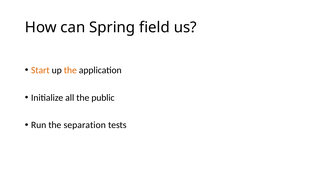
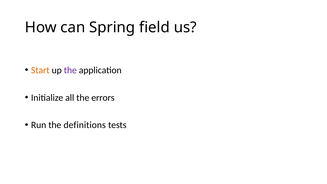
the colour: orange -> purple (70, 70)
public: public -> errors (103, 98)
separation: separation -> definitions (85, 125)
